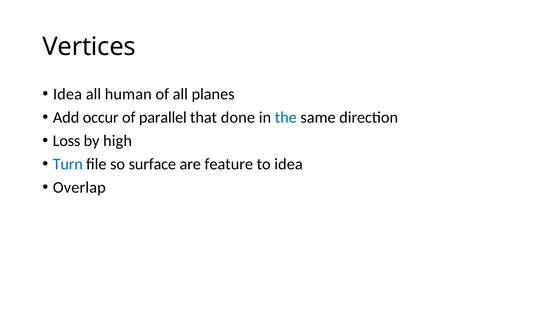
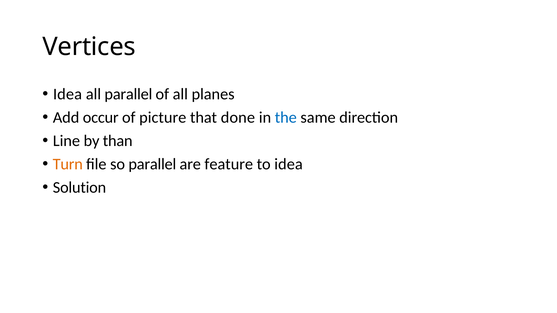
all human: human -> parallel (128, 94)
parallel: parallel -> picture (163, 118)
Loss: Loss -> Line (66, 141)
high: high -> than (118, 141)
Turn colour: blue -> orange (68, 164)
so surface: surface -> parallel (152, 164)
Overlap: Overlap -> Solution (79, 188)
